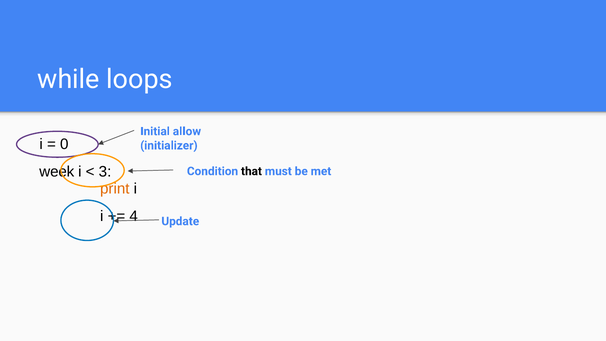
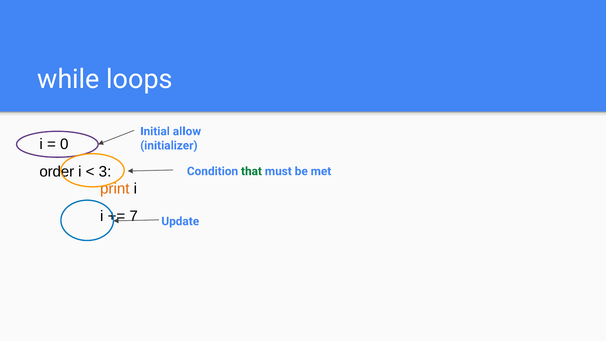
week: week -> order (57, 172)
that colour: black -> green (251, 171)
4: 4 -> 7 (134, 216)
